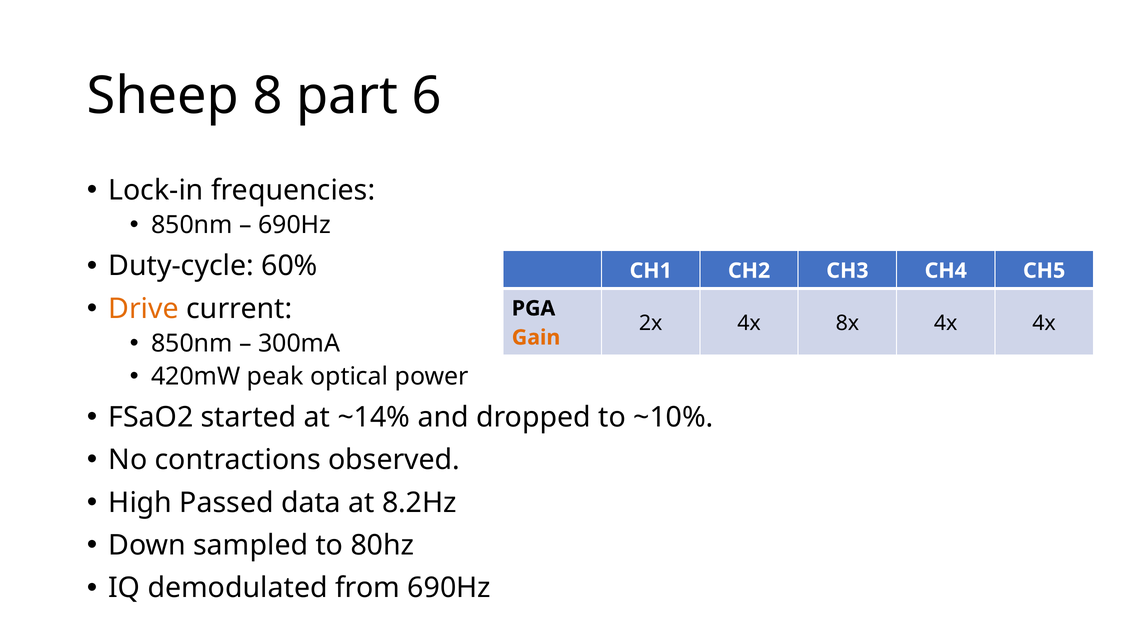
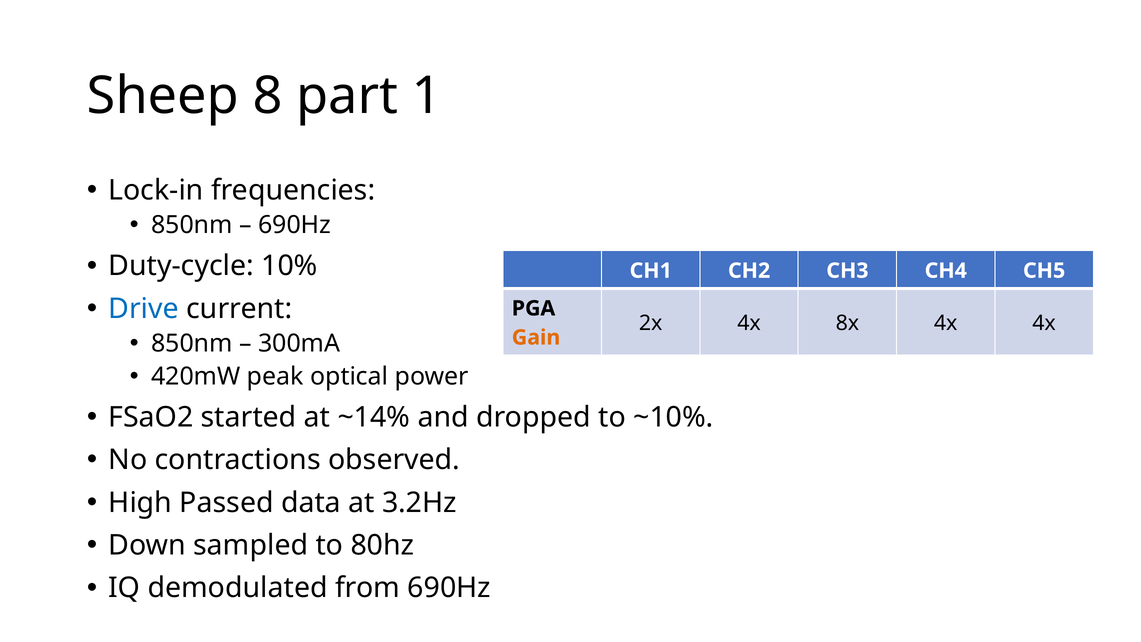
6: 6 -> 1 (427, 96)
60%: 60% -> 10% (289, 266)
Drive colour: orange -> blue (144, 309)
8.2Hz: 8.2Hz -> 3.2Hz (419, 502)
